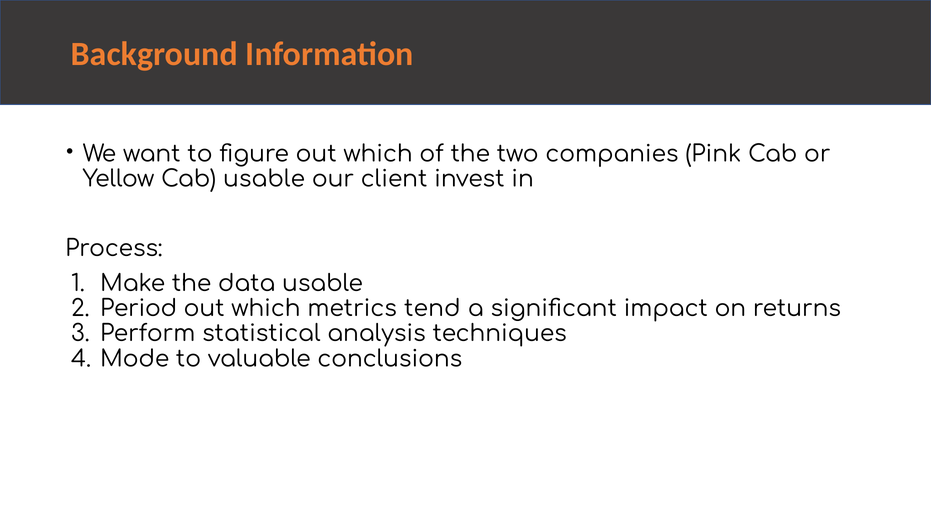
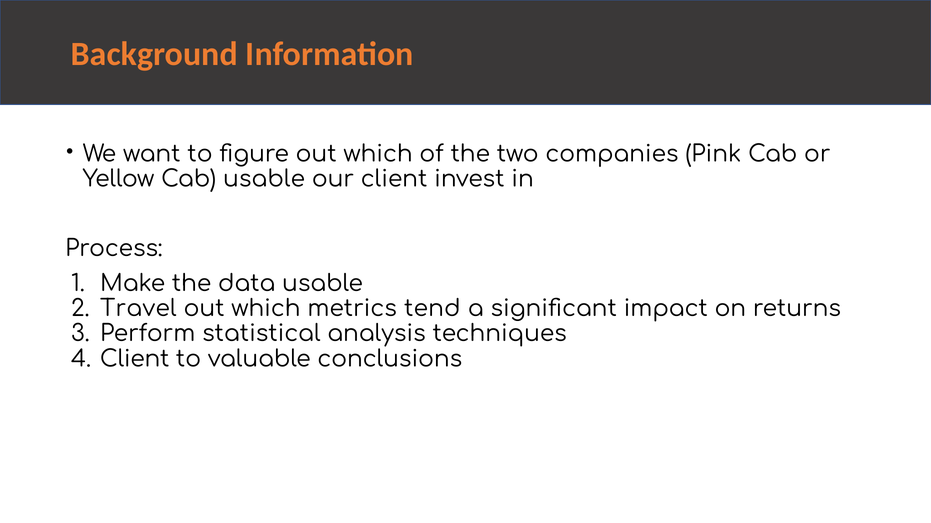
Period: Period -> Travel (138, 309)
Mode: Mode -> Client (135, 359)
